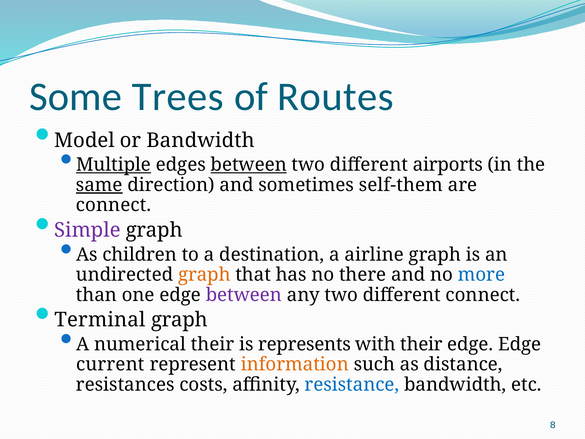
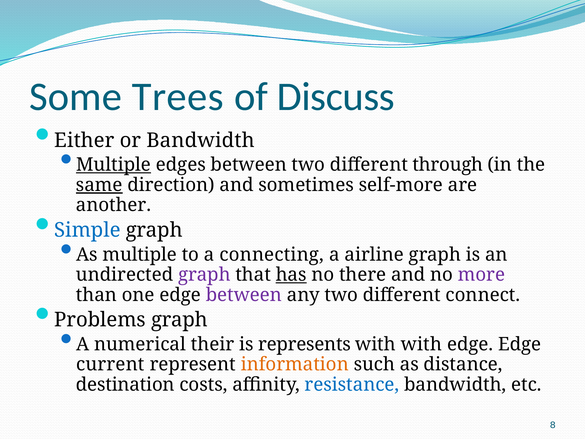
Routes: Routes -> Discuss (336, 97)
Model: Model -> Either (84, 140)
between underline: present -> none (249, 165)
airports: airports -> through (448, 165)
self-them: self-them -> self-more (401, 185)
connect: connect -> another (114, 205)
Simple colour: purple -> blue (87, 230)
As children: children -> multiple (140, 254)
destination: destination -> connecting (272, 254)
graph colour: orange -> purple (204, 275)
has underline: none -> present (291, 275)
more colour: blue -> purple (481, 275)
Terminal: Terminal -> Problems (100, 320)
with their: their -> with (421, 344)
resistances: resistances -> destination (125, 384)
